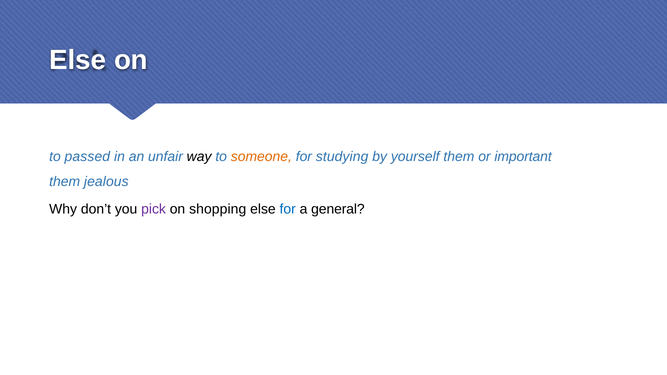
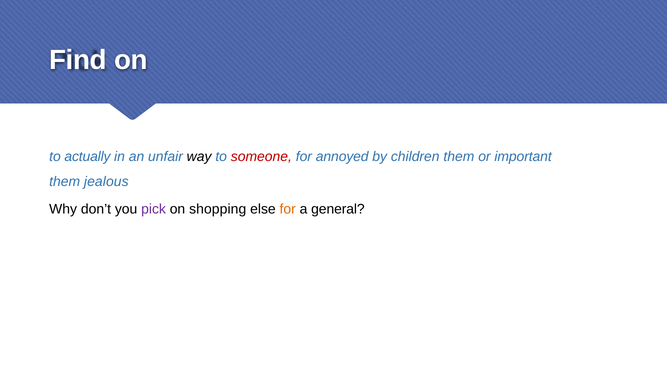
Else: Else -> Find (78, 60)
passed: passed -> actually (87, 157)
someone colour: orange -> red (261, 157)
studying: studying -> annoyed (342, 157)
yourself: yourself -> children (415, 157)
for colour: blue -> orange (288, 209)
